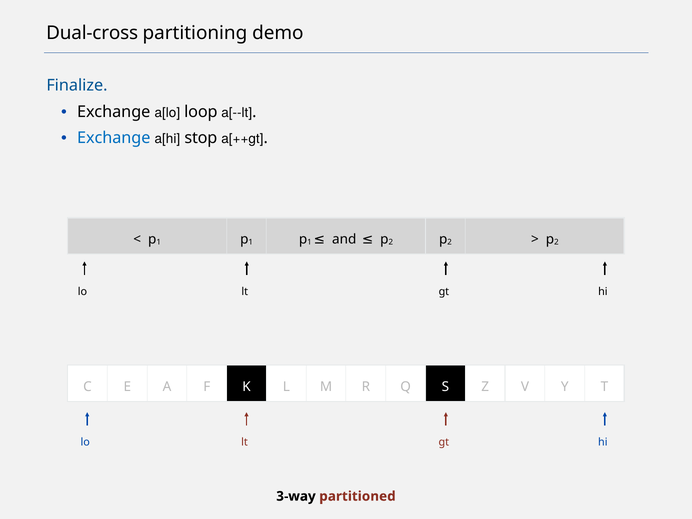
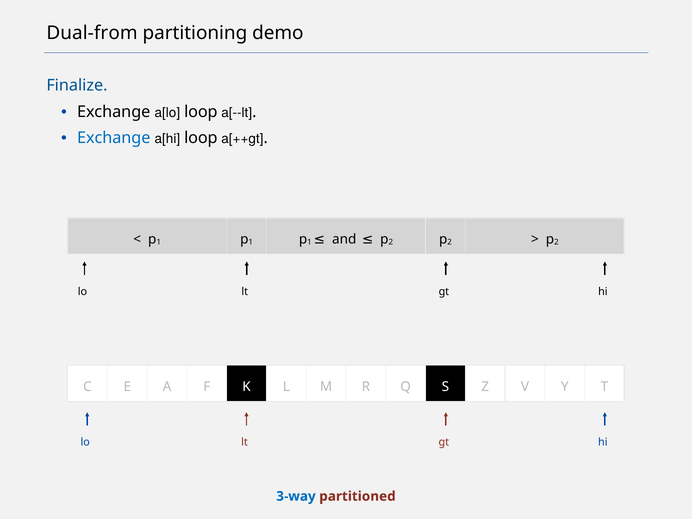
Dual-cross: Dual-cross -> Dual-from (92, 33)
a[hi stop: stop -> loop (201, 138)
3-way colour: black -> blue (296, 496)
